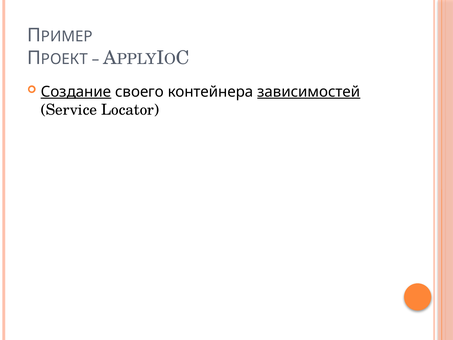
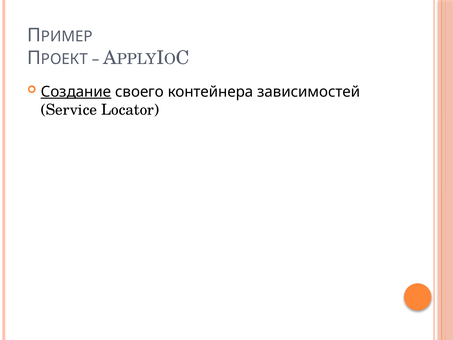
зависимостей underline: present -> none (309, 92)
